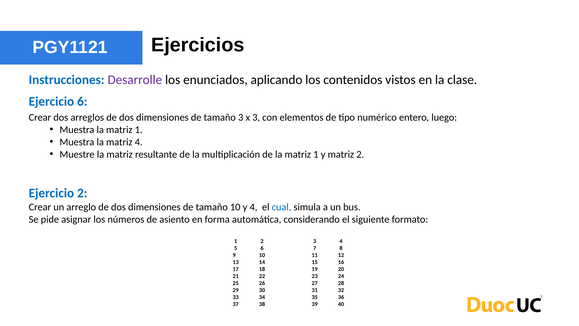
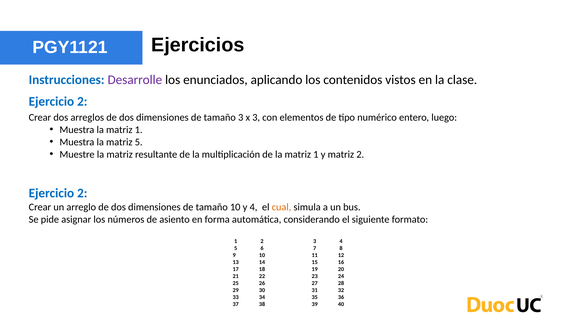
6: 6 -> 2 (82, 101)
matriz 4: 4 -> 5 (139, 142)
cual colour: blue -> orange (281, 207)
